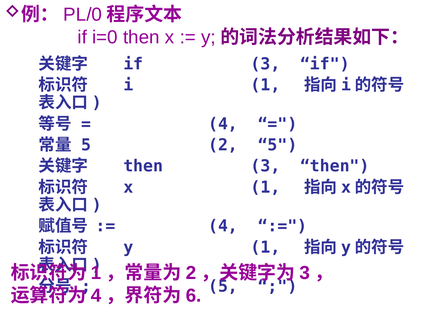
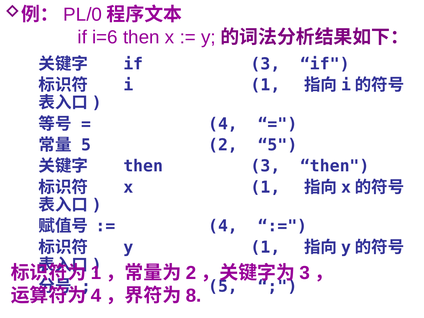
i=0: i=0 -> i=6 (105, 37)
6: 6 -> 8 (194, 296)
